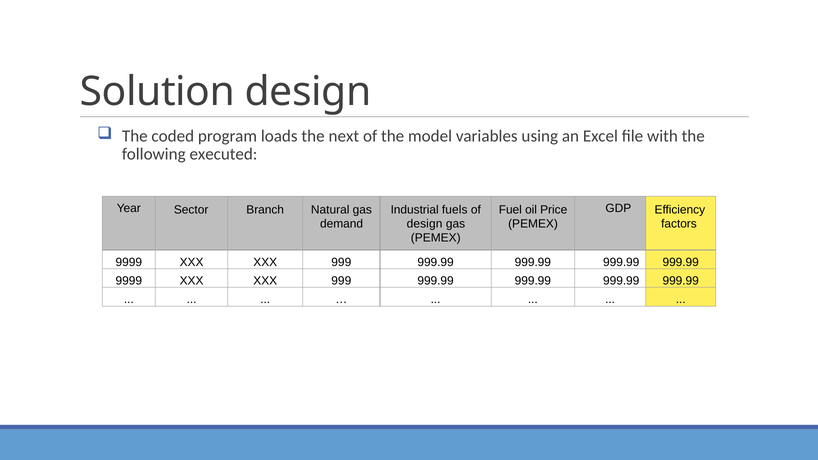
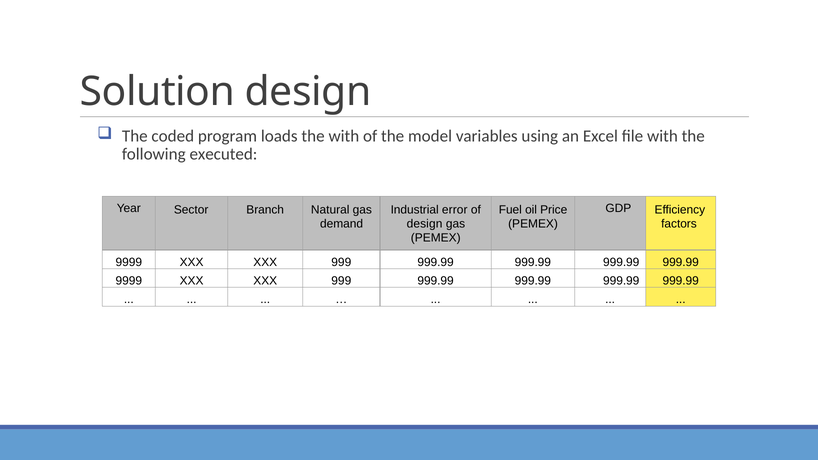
the next: next -> with (344, 136)
fuels: fuels -> error (455, 210)
